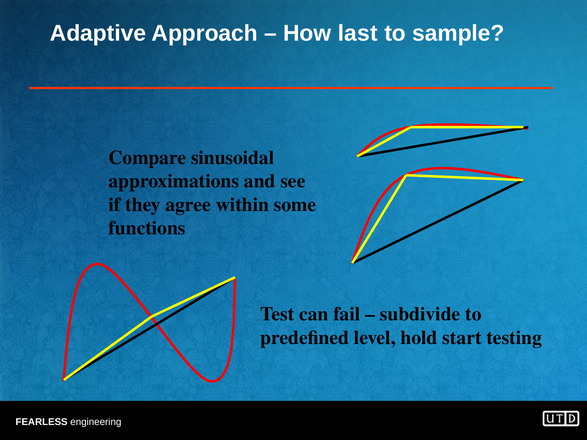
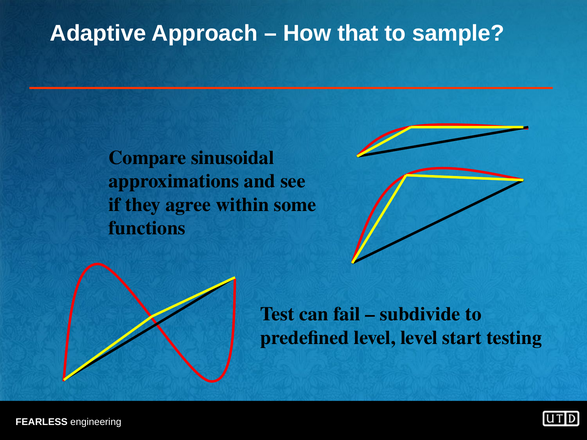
last: last -> that (358, 33)
level hold: hold -> level (419, 338)
